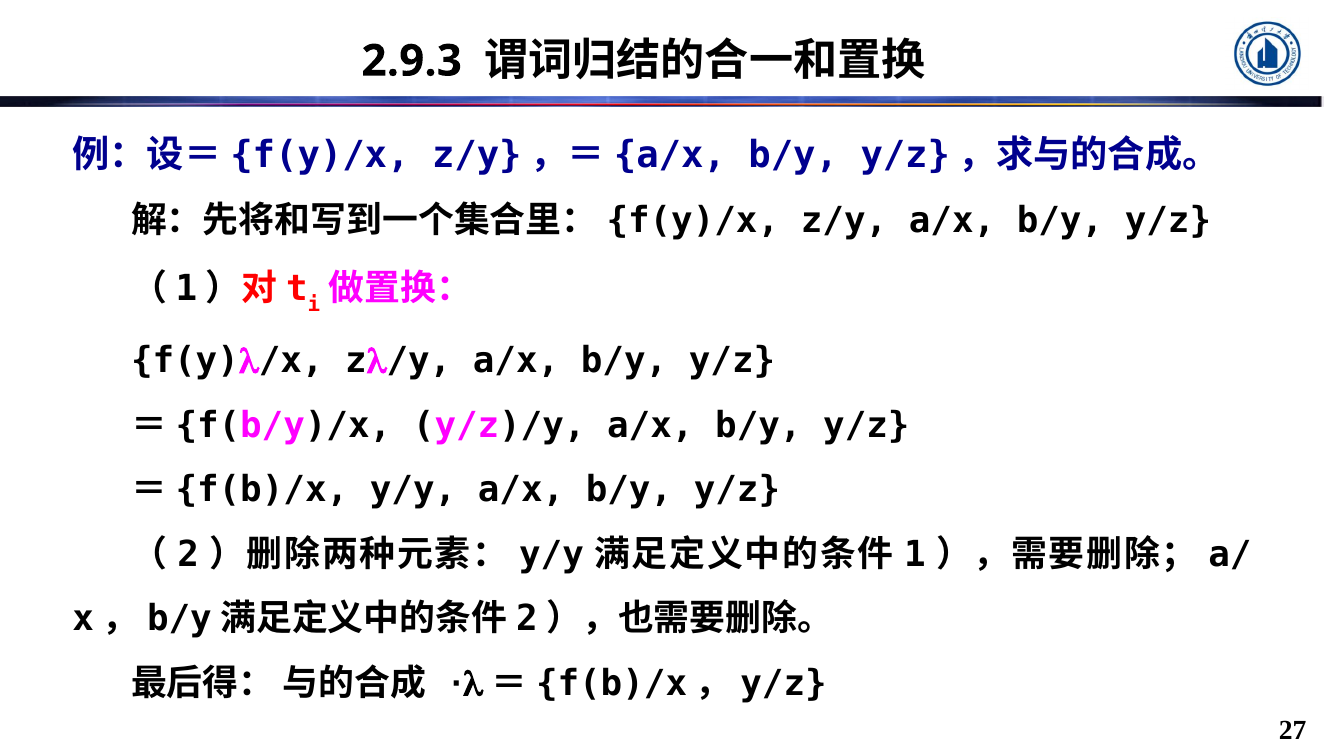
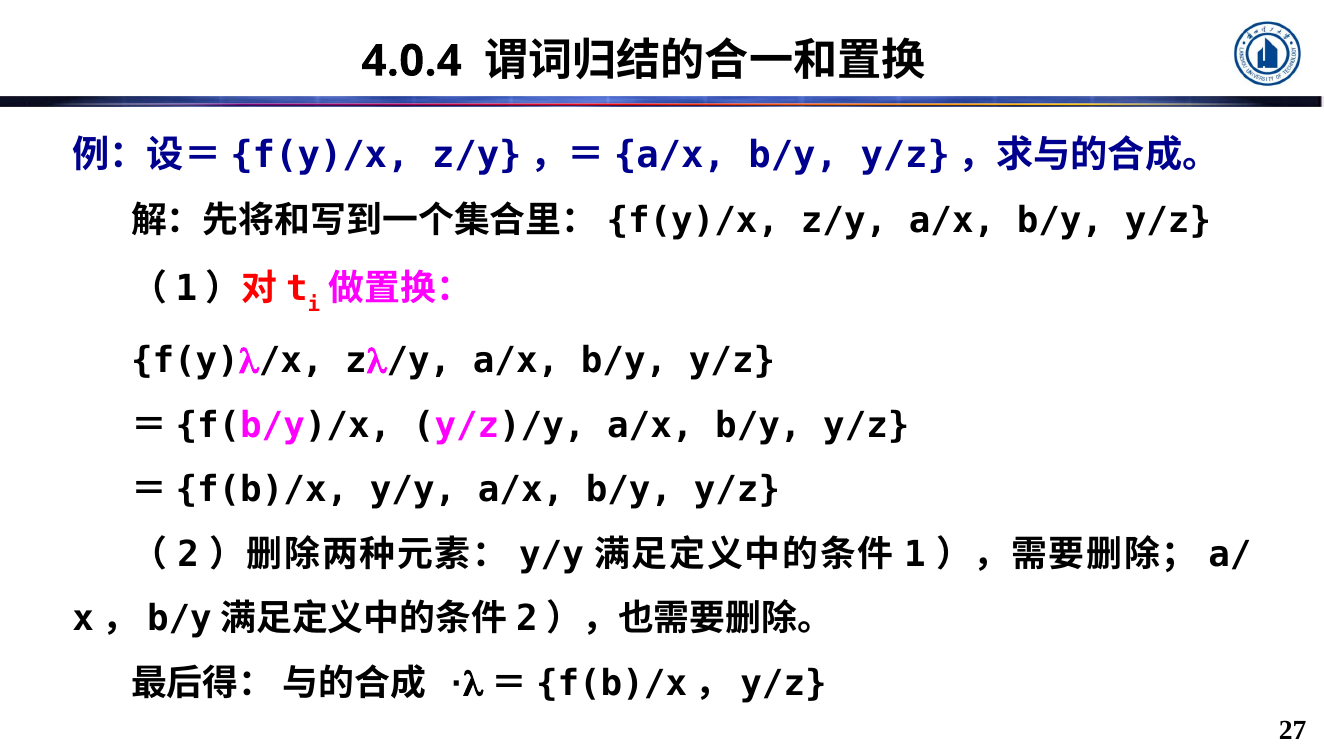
2.9.3: 2.9.3 -> 4.0.4 (412, 61)
